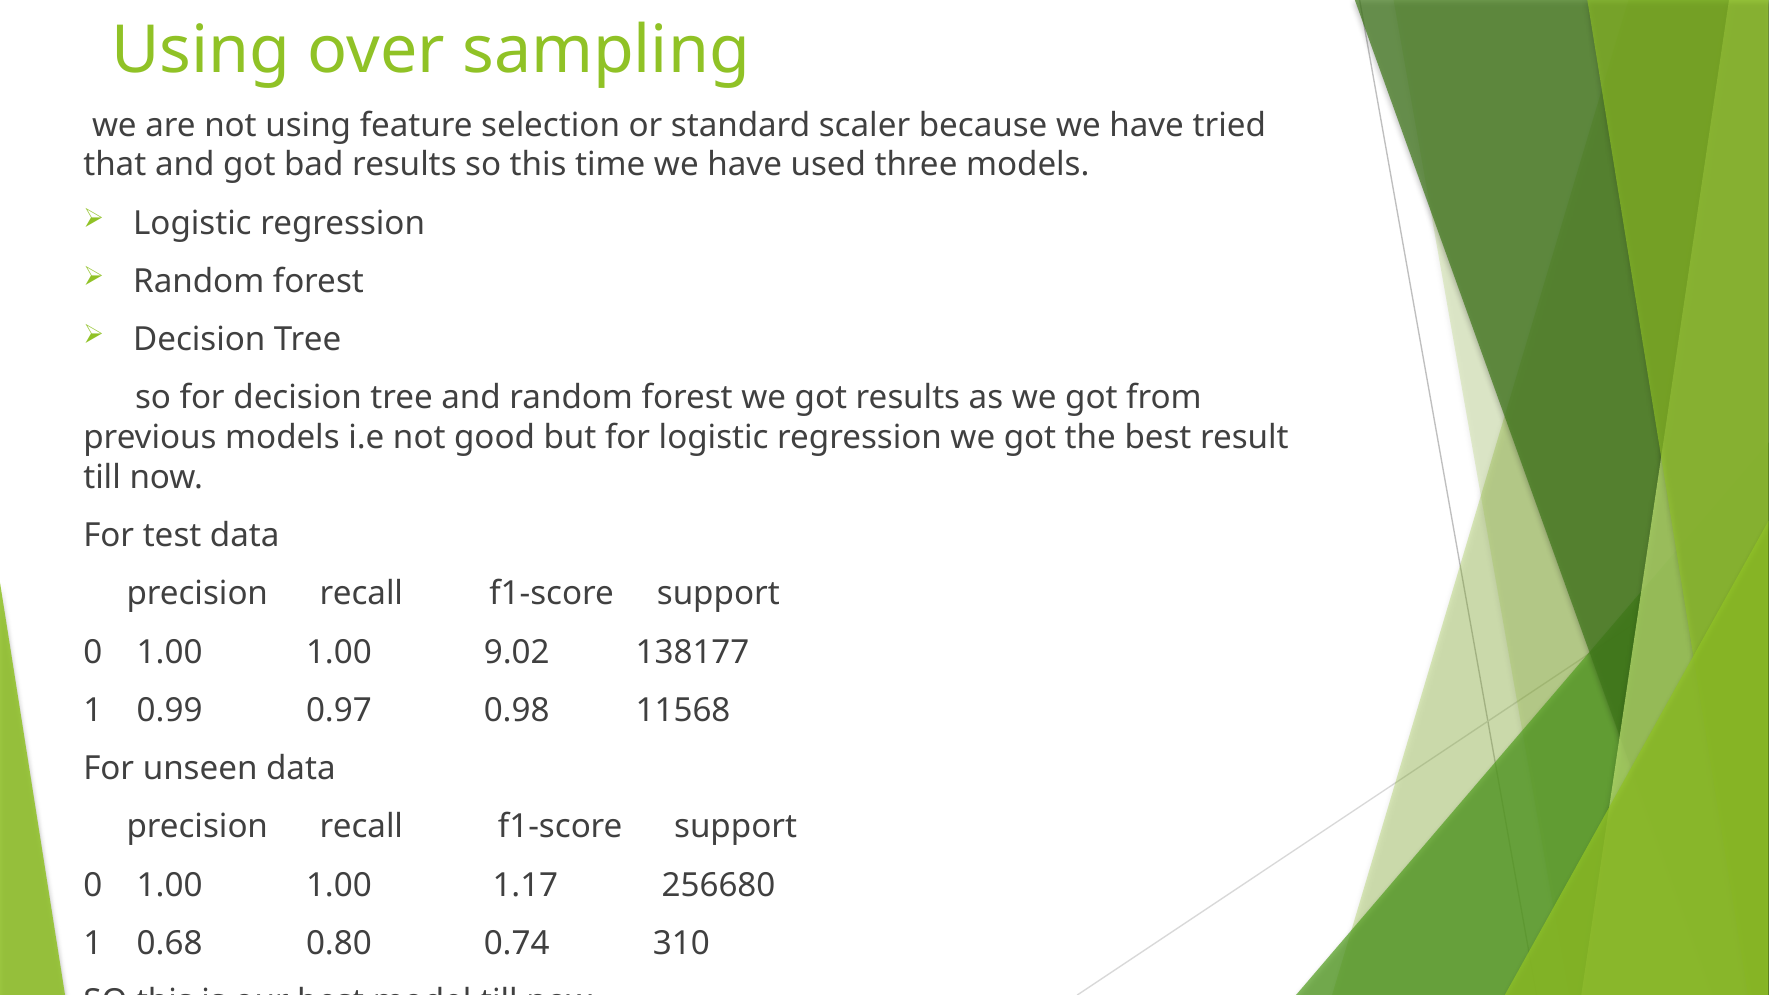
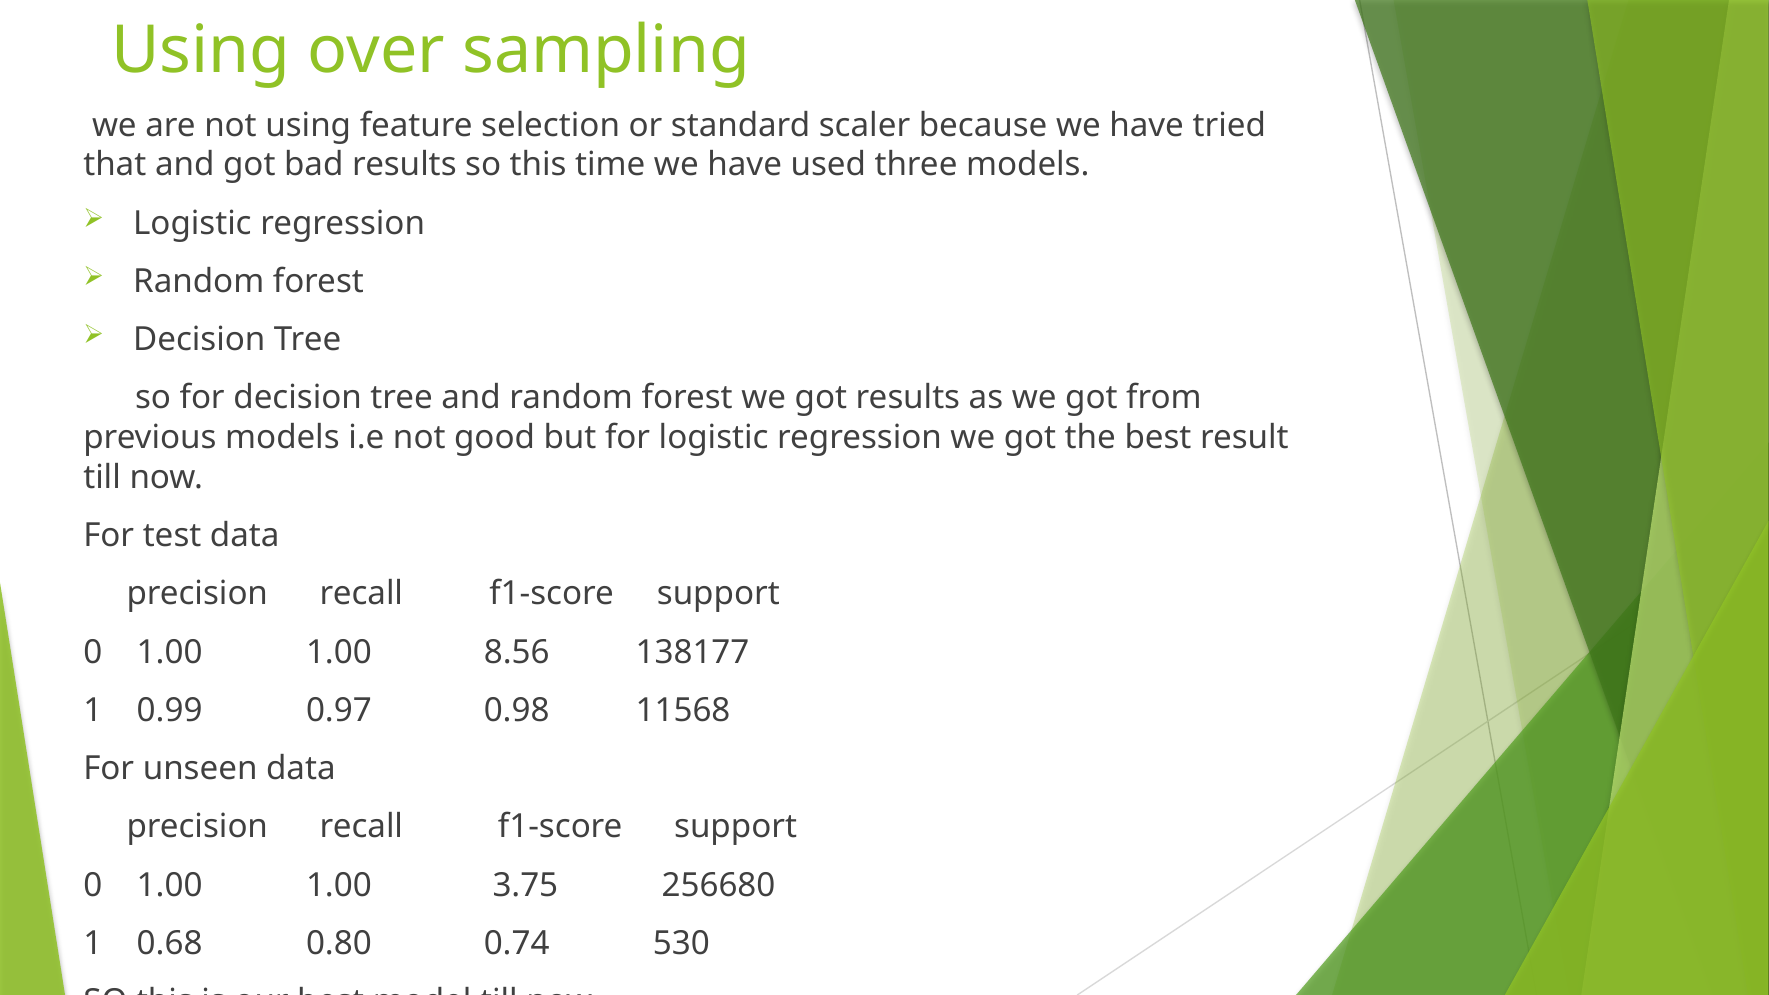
9.02: 9.02 -> 8.56 (517, 652)
1.17: 1.17 -> 3.75 (525, 885)
310: 310 -> 530 (681, 944)
